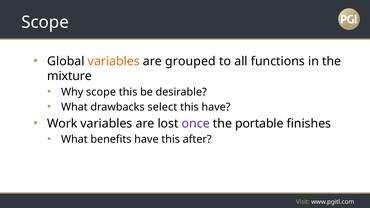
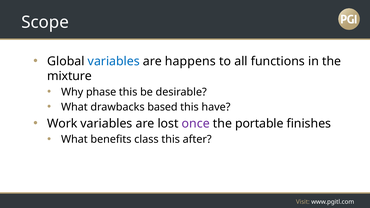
variables colour: orange -> blue (114, 61)
grouped: grouped -> happens (190, 61)
Why scope: scope -> phase (101, 92)
select: select -> based (162, 107)
benefits have: have -> class (146, 139)
